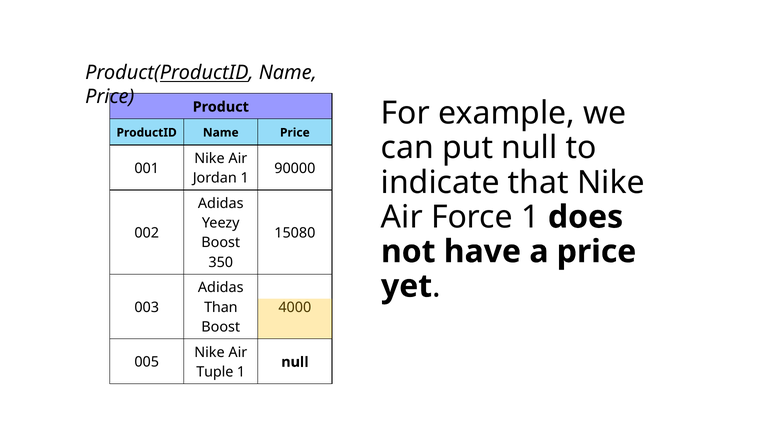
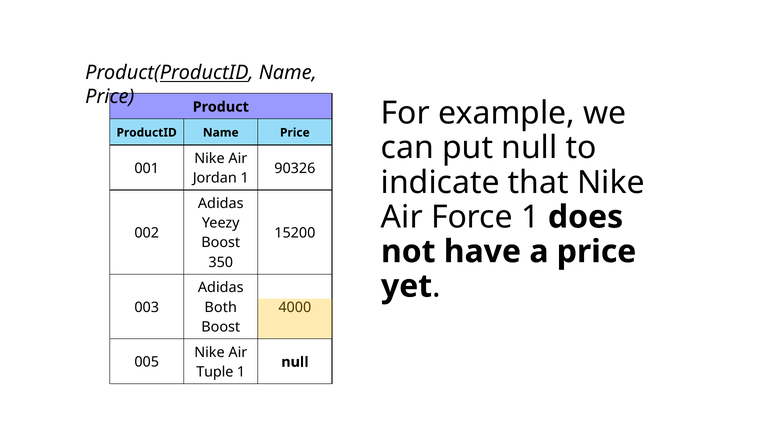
90000: 90000 -> 90326 (295, 168)
15080: 15080 -> 15200 (295, 233)
Than: Than -> Both (221, 307)
